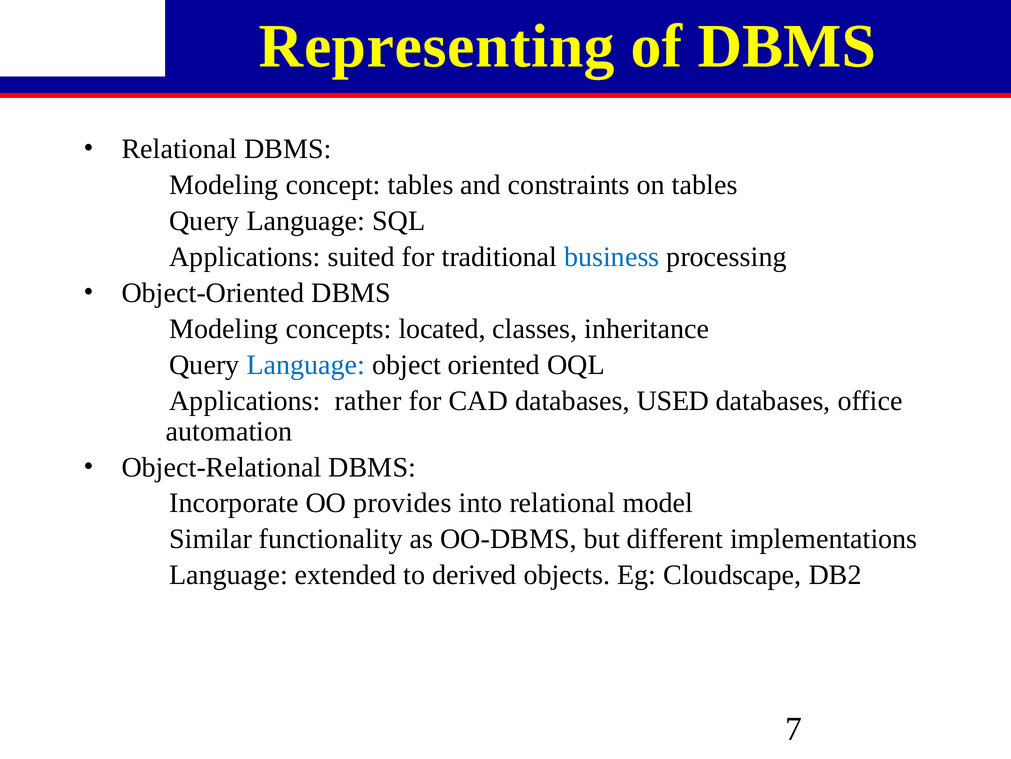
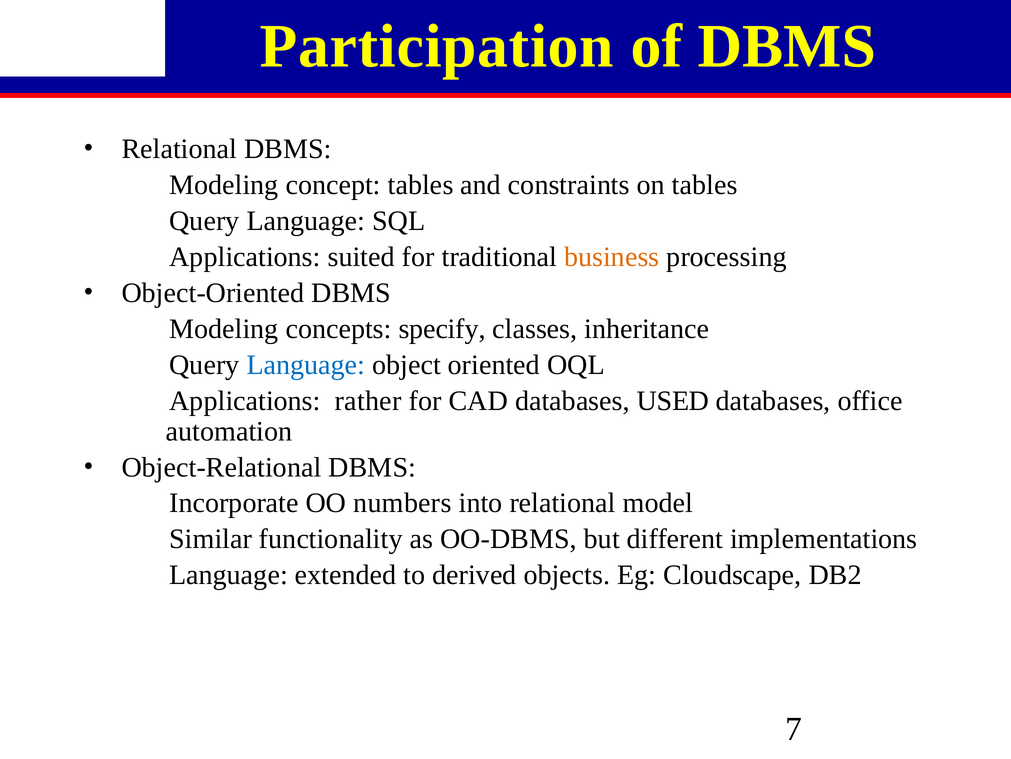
Representing: Representing -> Participation (437, 46)
business colour: blue -> orange (612, 257)
located: located -> specify (442, 329)
provides: provides -> numbers (402, 503)
